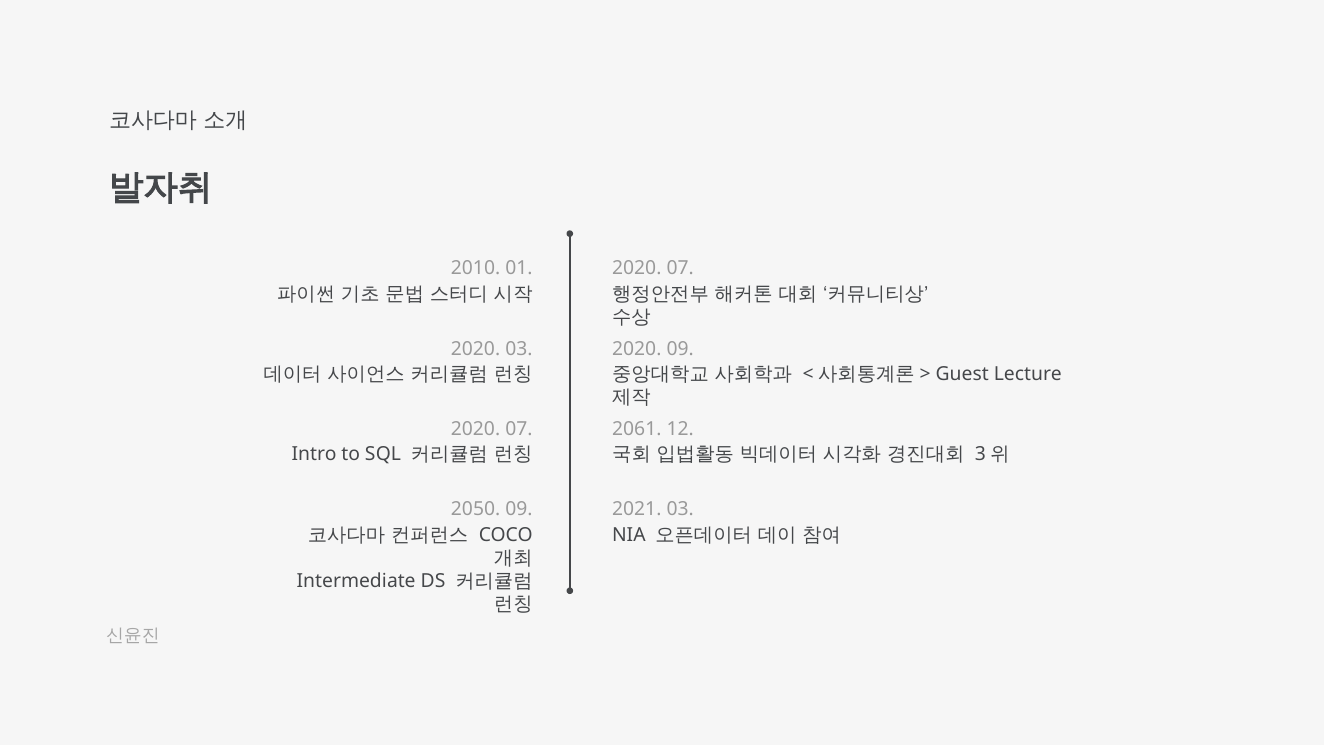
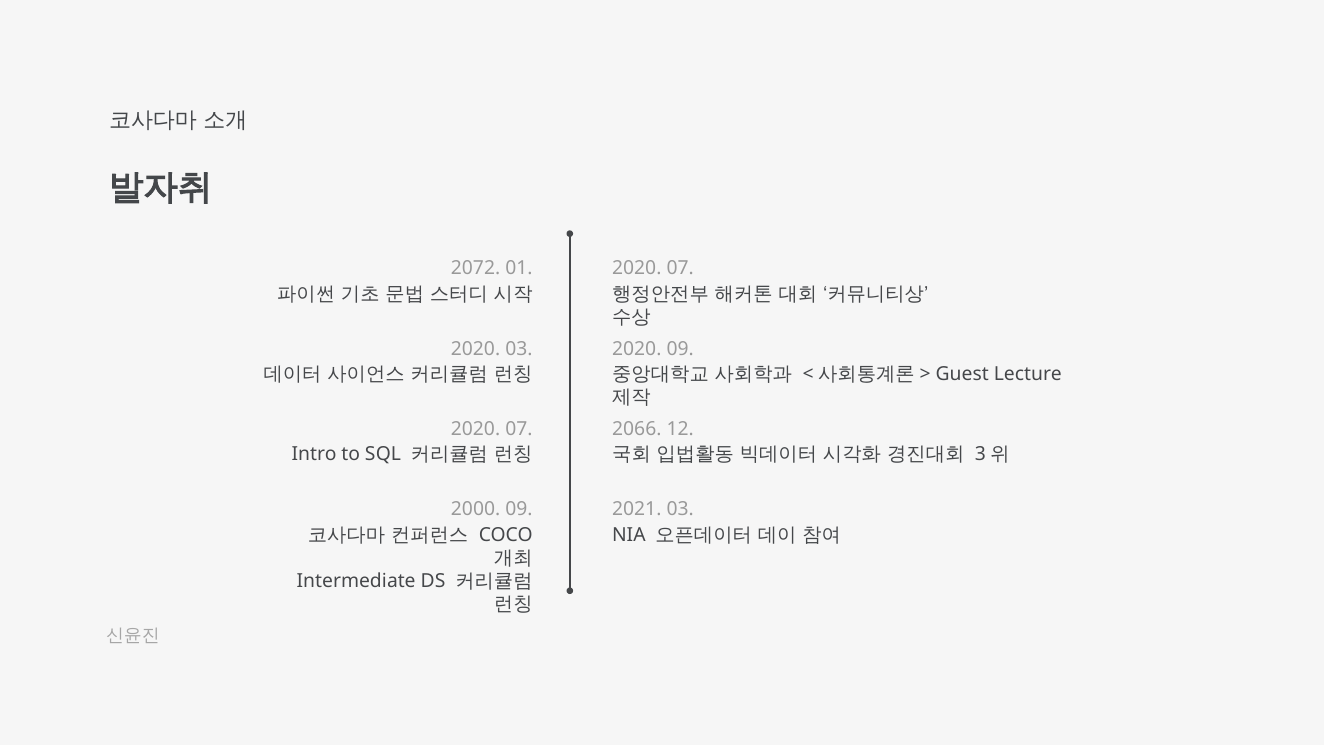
2010: 2010 -> 2072 (476, 268)
2061: 2061 -> 2066 (637, 429)
2050: 2050 -> 2000 (476, 509)
